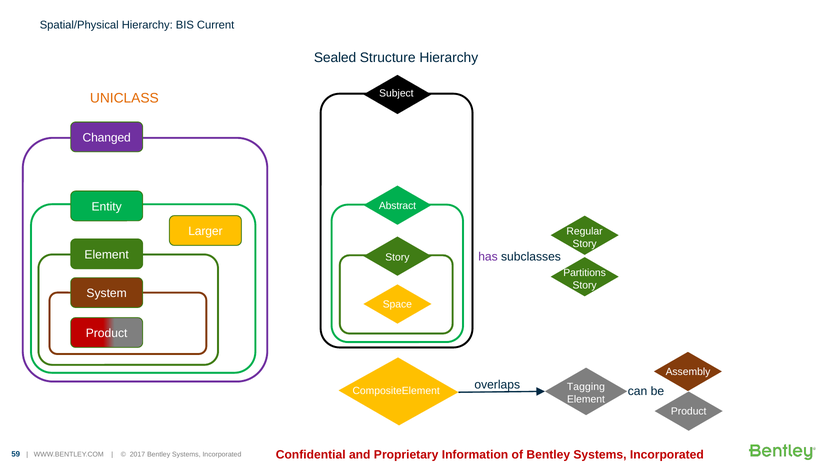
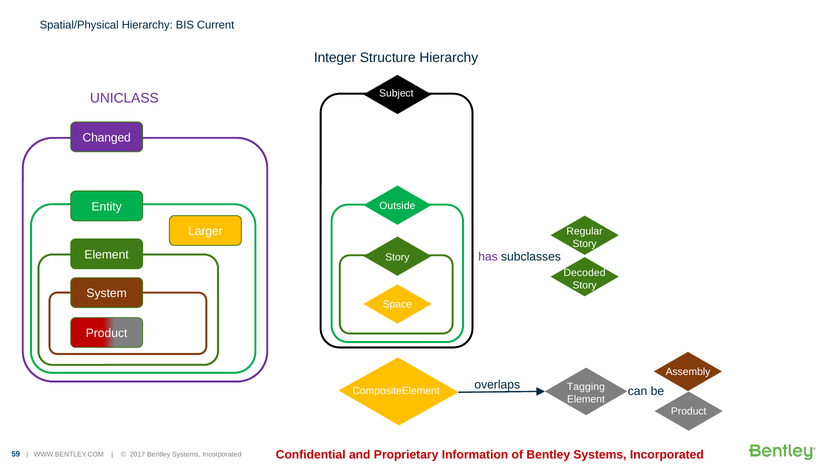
Sealed: Sealed -> Integer (335, 58)
UNICLASS colour: orange -> purple (124, 98)
Abstract: Abstract -> Outside (397, 206)
Partitions: Partitions -> Decoded (585, 273)
